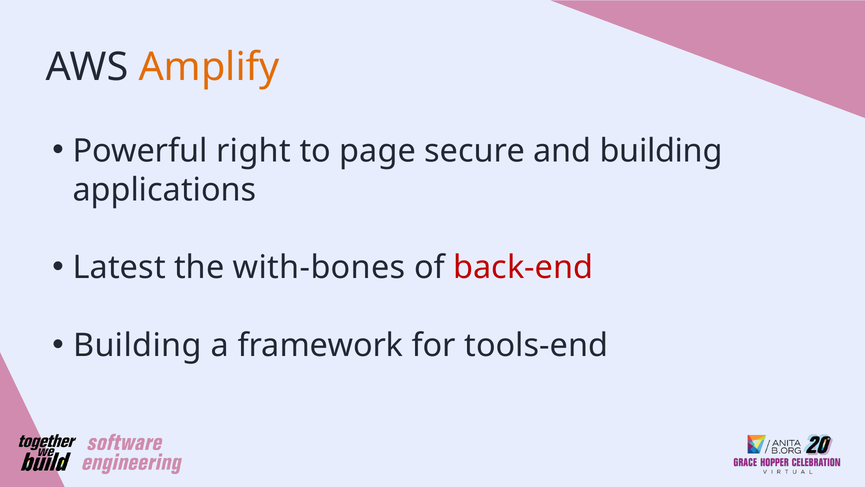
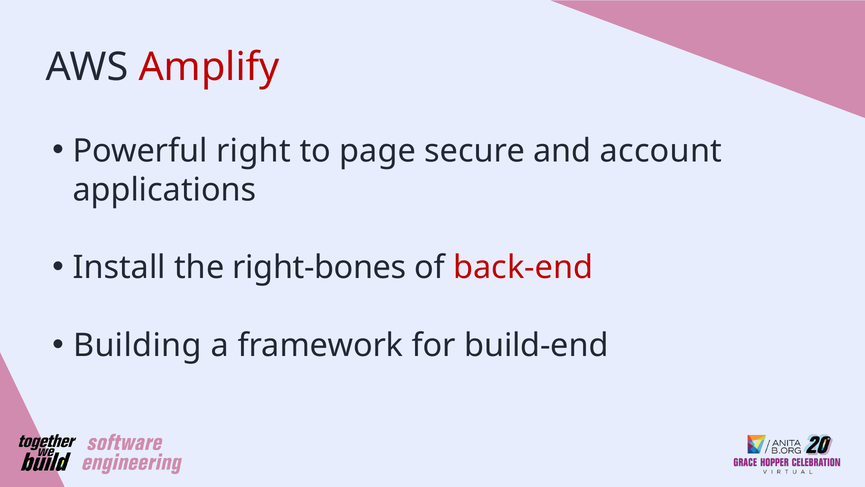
Amplify colour: orange -> red (209, 67)
and building: building -> account (661, 151)
Latest: Latest -> Install (119, 268)
with-bones: with-bones -> right-bones (319, 268)
tools-end: tools-end -> build-end (536, 345)
